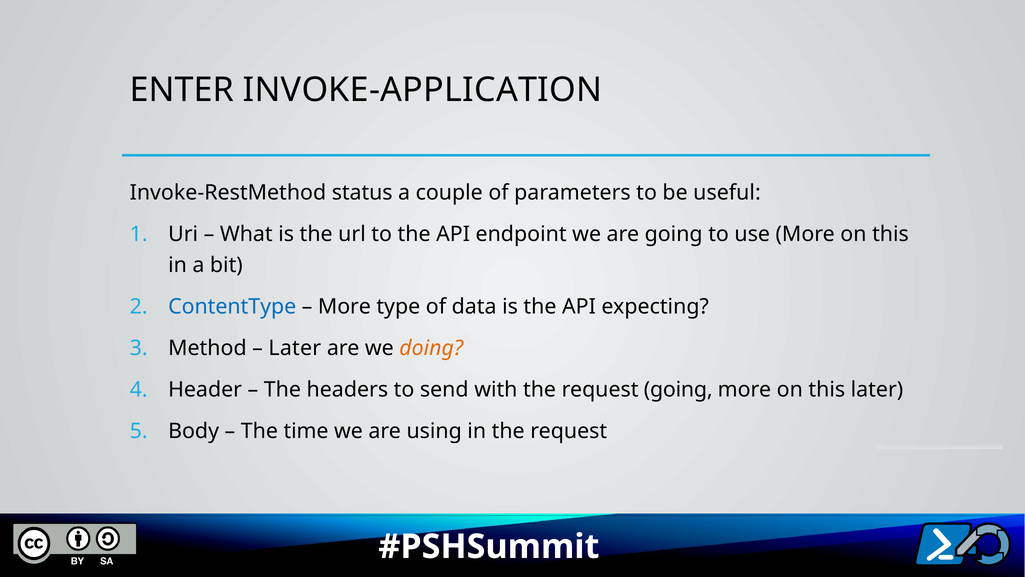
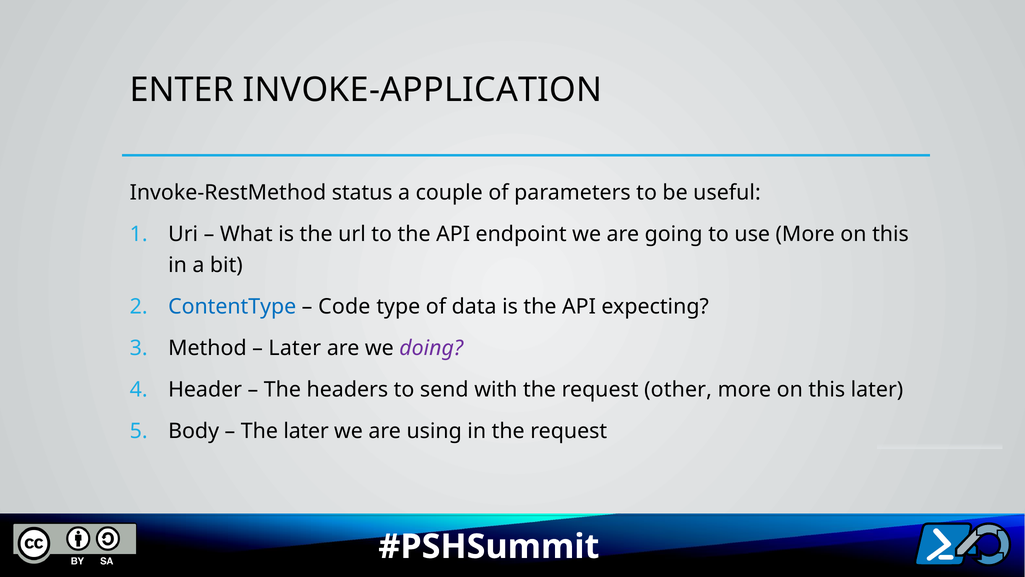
More: More -> Code (344, 306)
doing colour: orange -> purple (431, 348)
request going: going -> other (678, 389)
The time: time -> later (306, 431)
